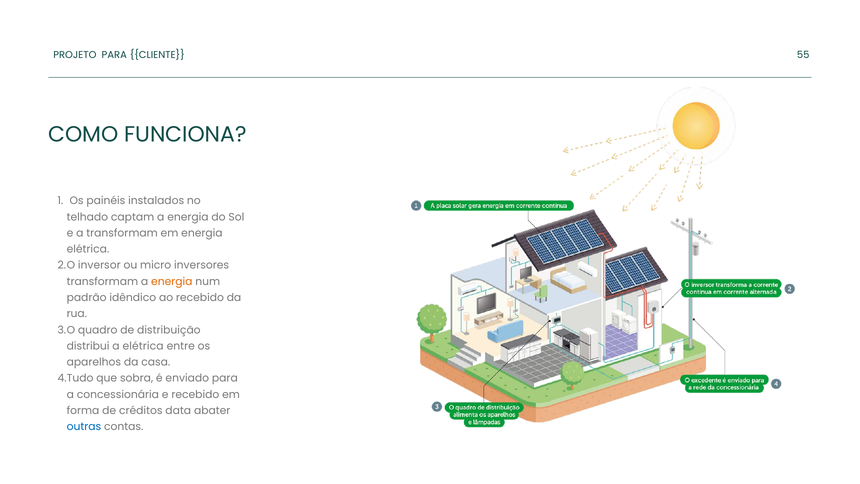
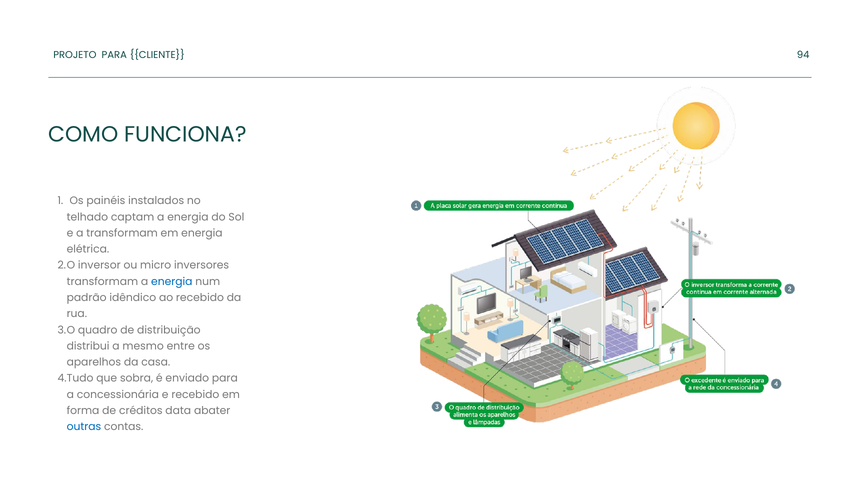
55: 55 -> 94 (803, 55)
energia colour: orange -> blue (172, 281)
a elétrica: elétrica -> mesmo (143, 346)
